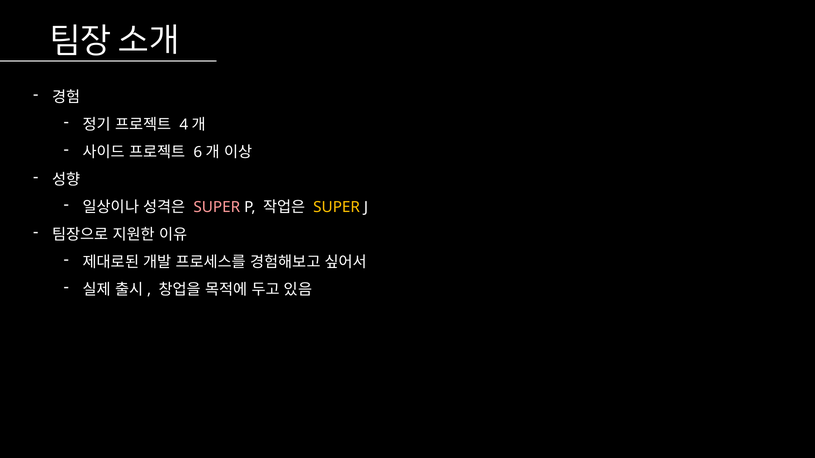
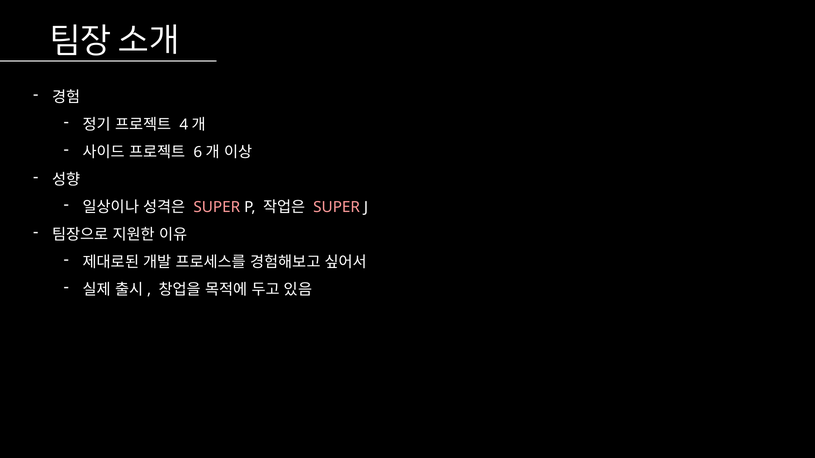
SUPER colour: yellow -> pink (337, 208)
